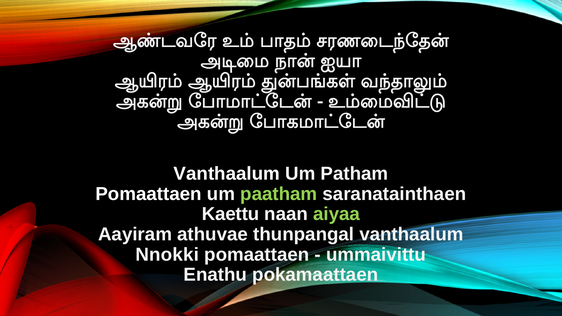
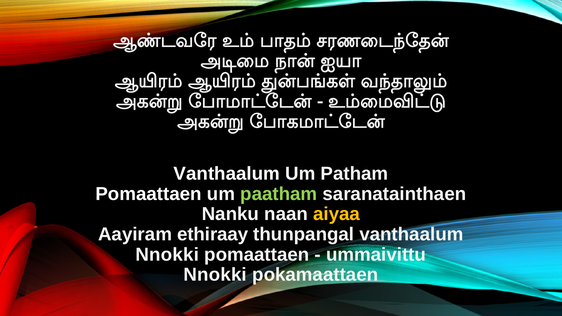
Kaettu: Kaettu -> Nanku (230, 214)
aiyaa colour: light green -> yellow (337, 214)
athuvae: athuvae -> ethiraay (213, 234)
Enathu: Enathu -> Nnokki (215, 275)
